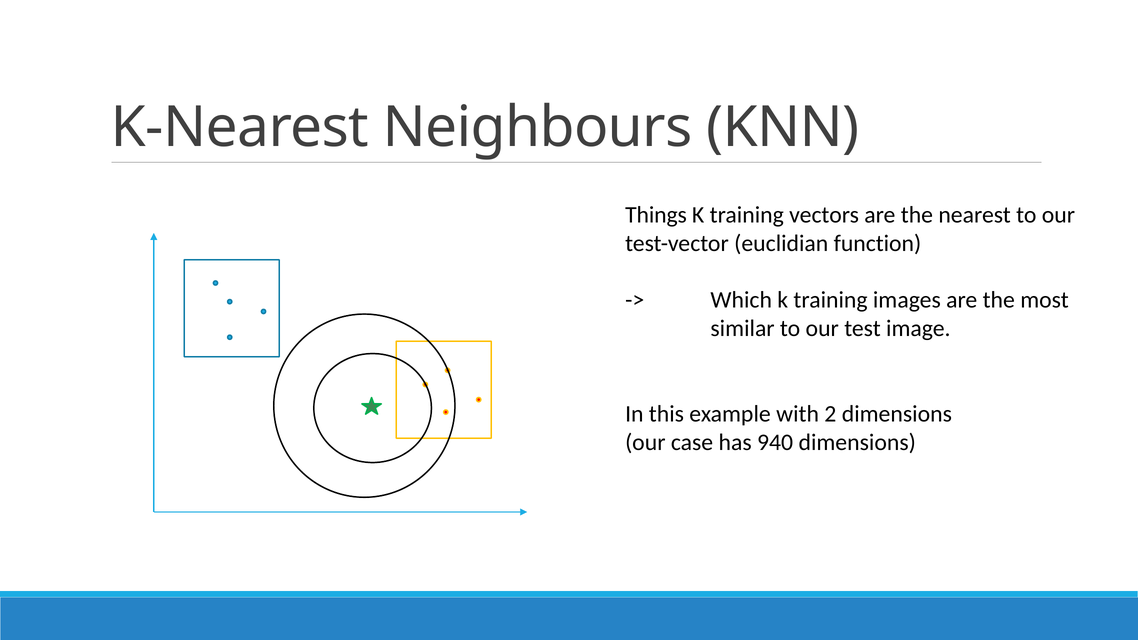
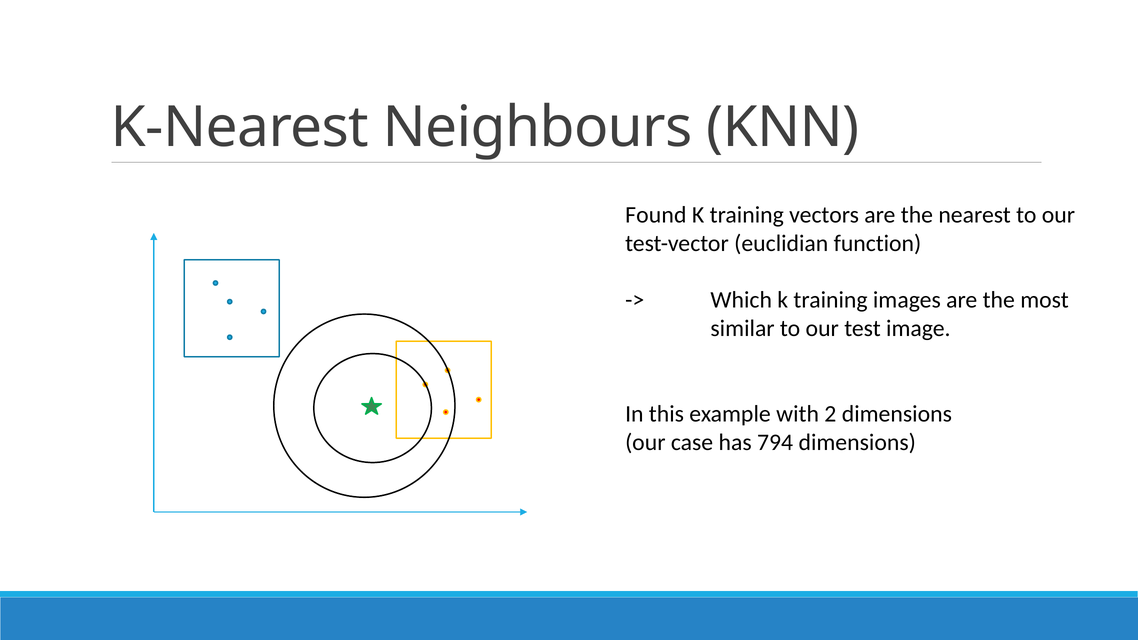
Things: Things -> Found (656, 215)
940: 940 -> 794 (775, 443)
